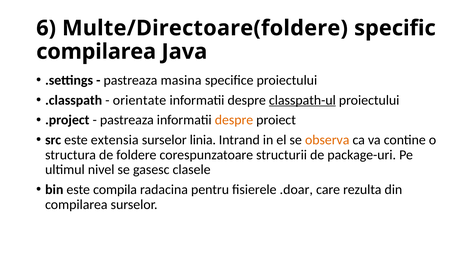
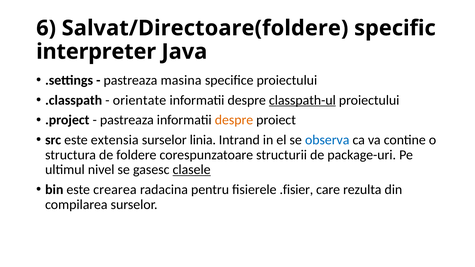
Multe/Directoare(foldere: Multe/Directoare(foldere -> Salvat/Directoare(foldere (205, 28)
compilarea: compilarea -> interpreter (96, 52)
observa colour: orange -> blue (327, 140)
clasele underline: none -> present (192, 170)
compila: compila -> crearea (115, 190)
.doar: .doar -> .fisier (296, 190)
